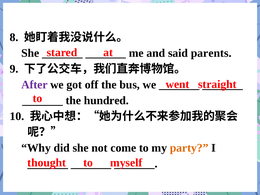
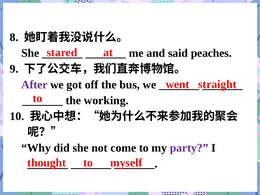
parents: parents -> peaches (211, 53)
hundred: hundred -> working (106, 100)
party colour: orange -> purple (189, 148)
